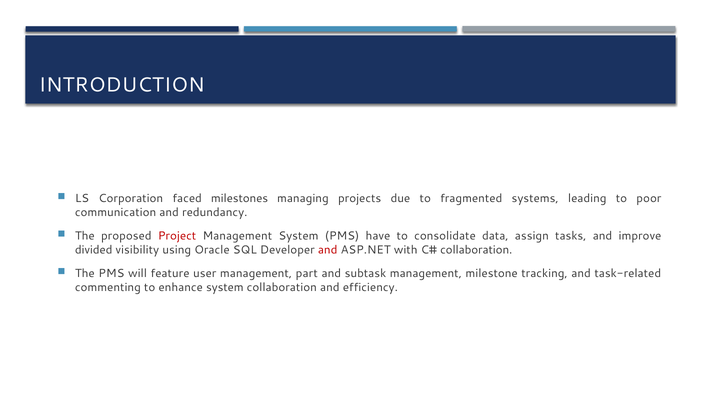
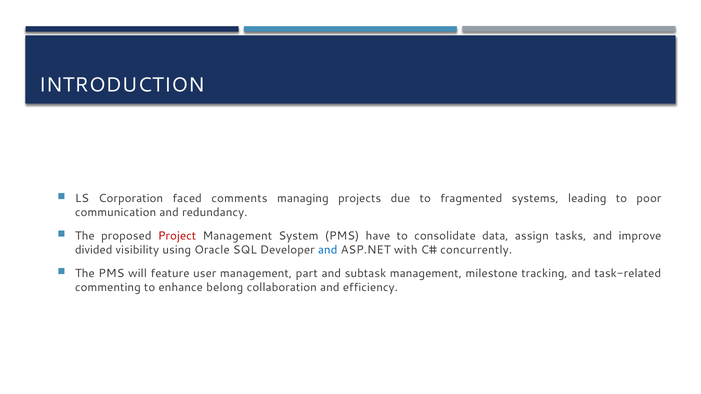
milestones: milestones -> comments (239, 198)
and colour: red -> blue (328, 250)
collaboration: collaboration -> concurrently (476, 250)
enhance system: system -> belong (225, 288)
